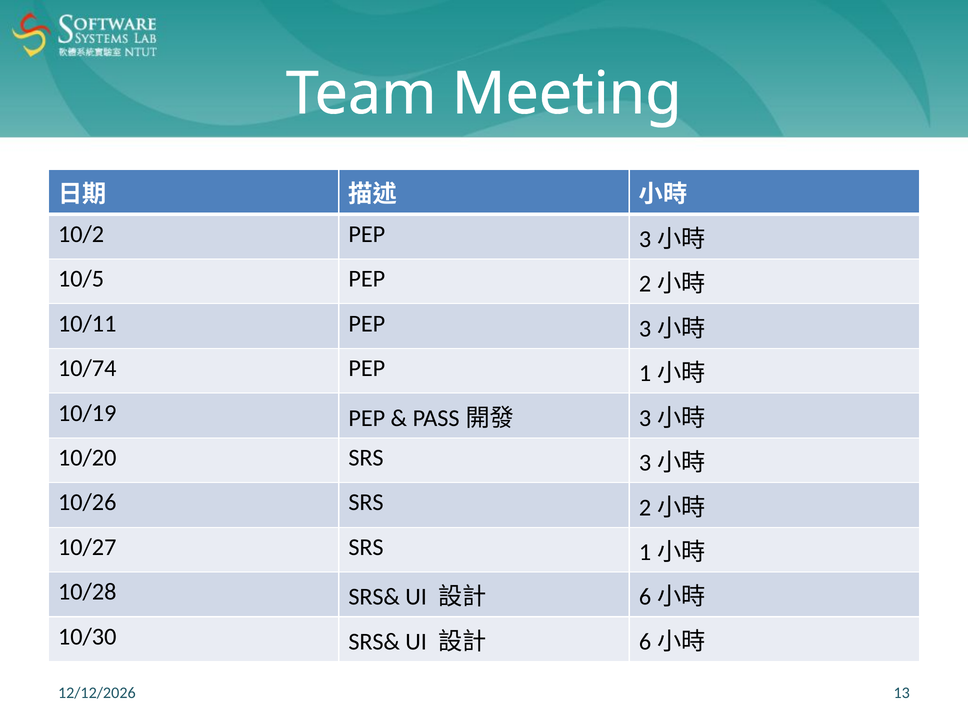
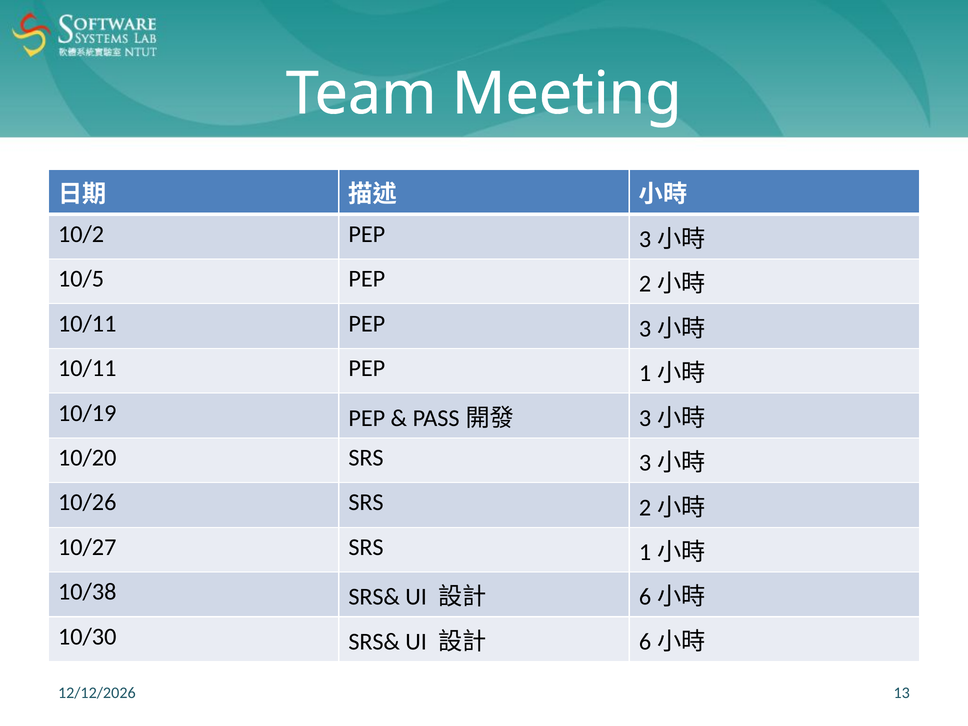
10/74: 10/74 -> 10/11 (87, 368)
10/28: 10/28 -> 10/38 (87, 592)
